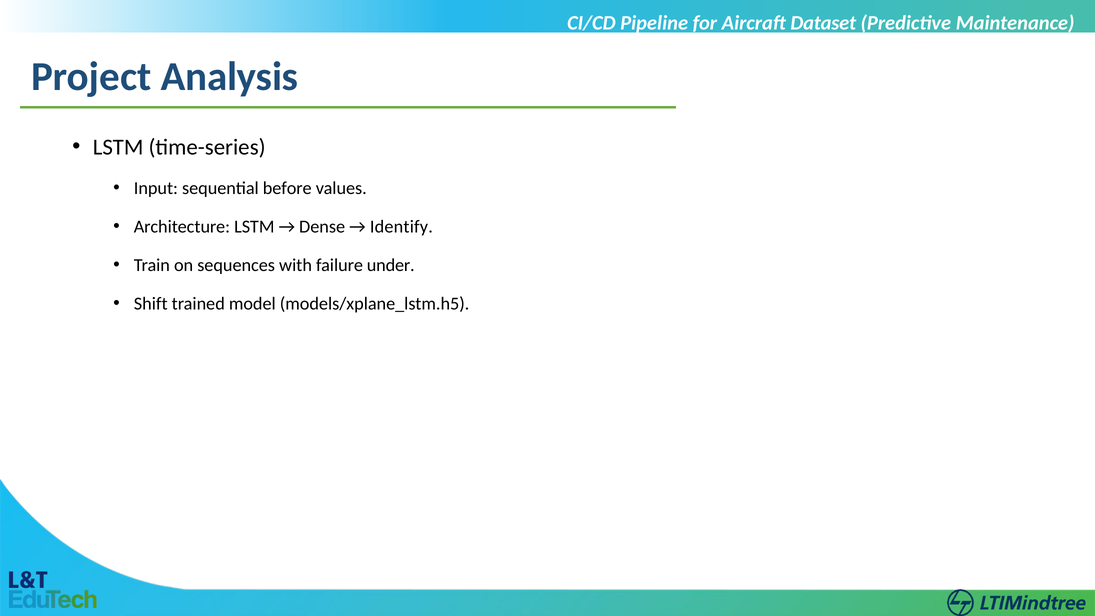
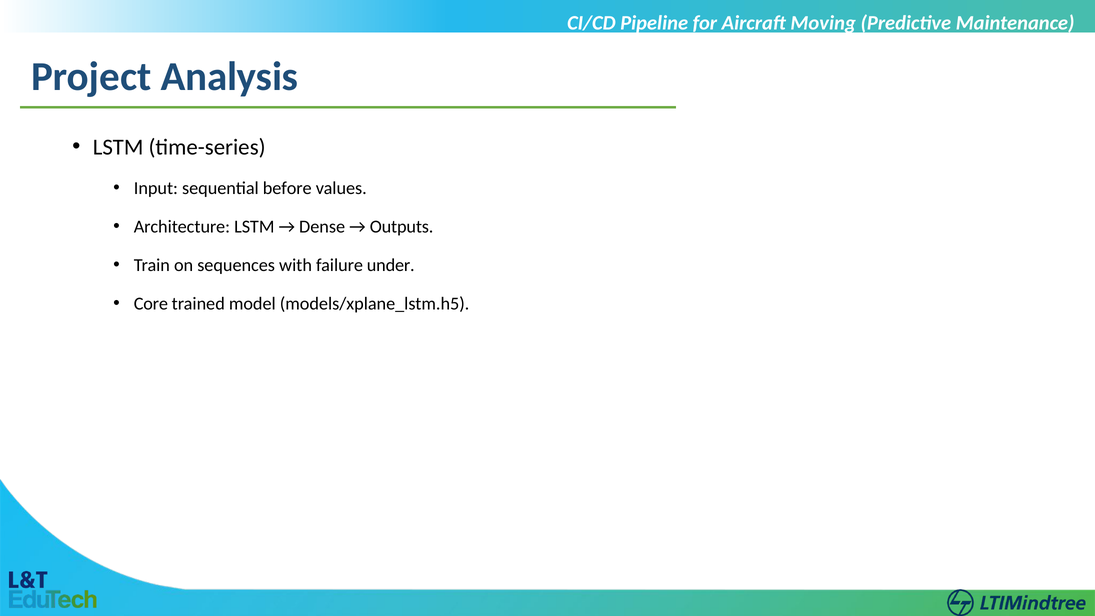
Dataset: Dataset -> Moving (823, 23)
Identify: Identify -> Outputs (402, 227)
Shift: Shift -> Core (151, 304)
